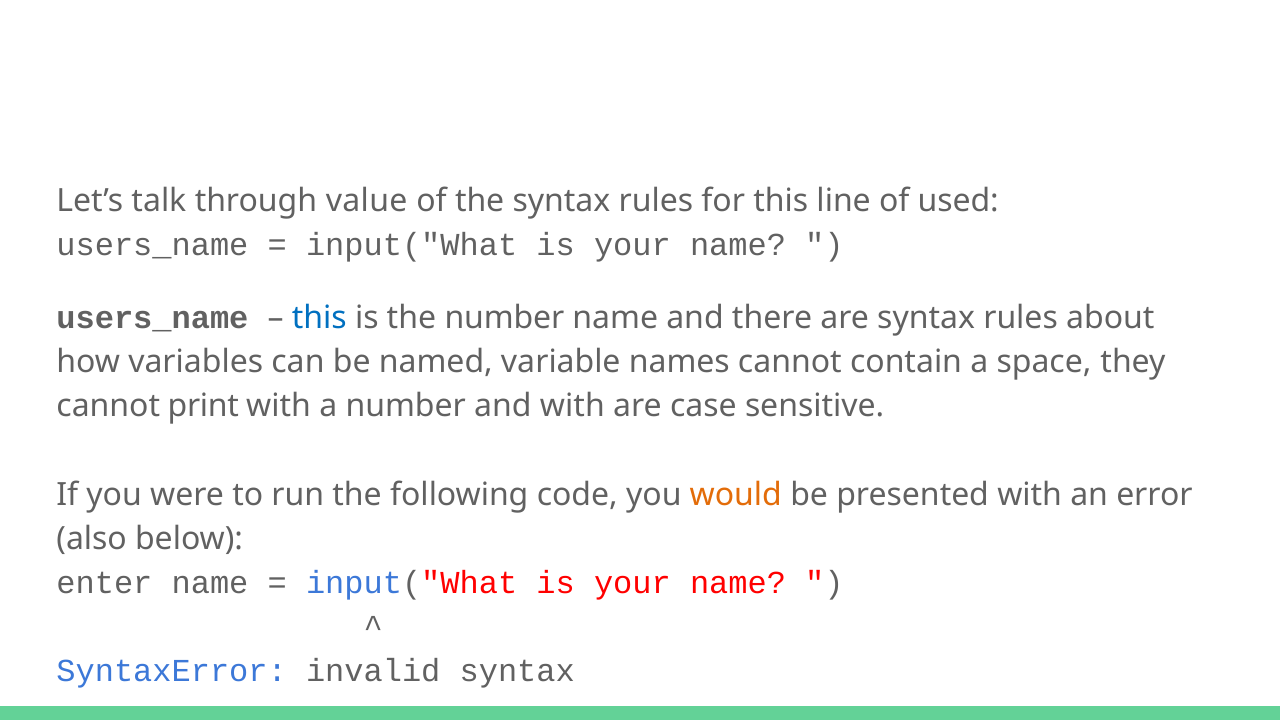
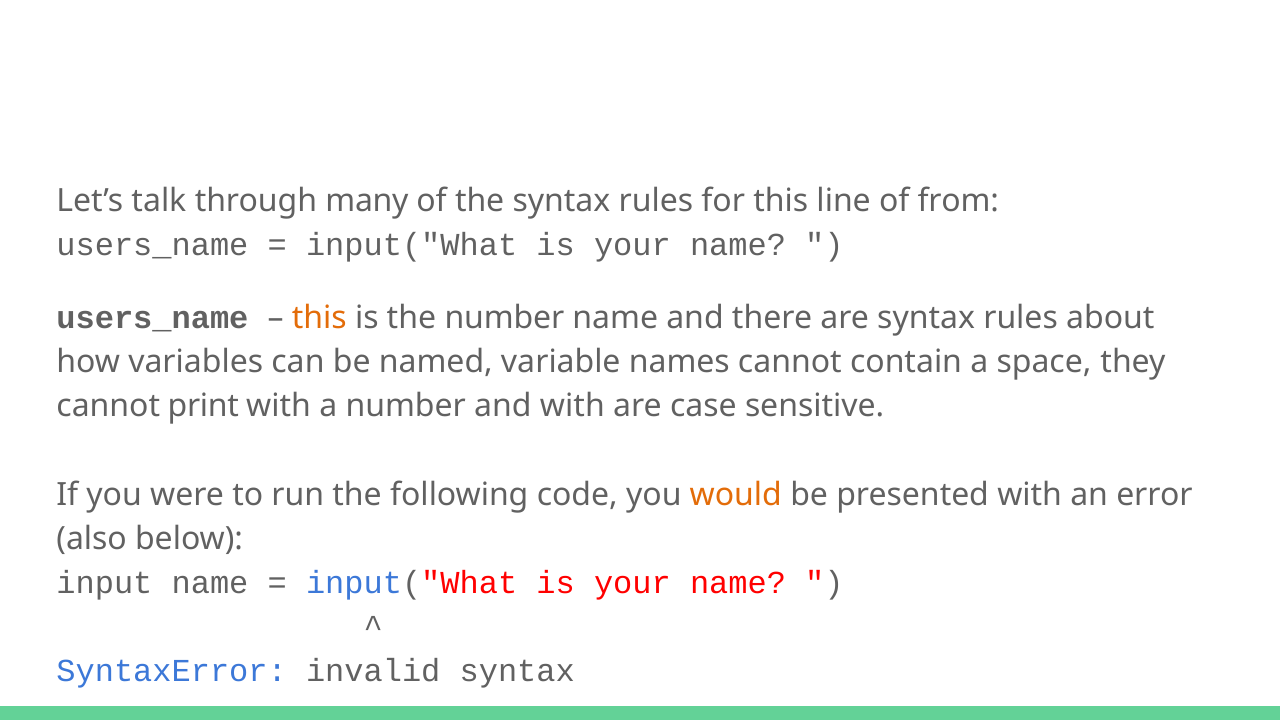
value: value -> many (367, 201)
used: used -> from (958, 201)
this colour: blue -> orange (319, 318)
enter: enter -> input (104, 583)
